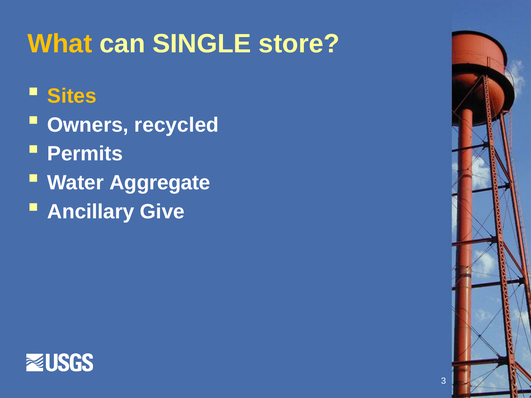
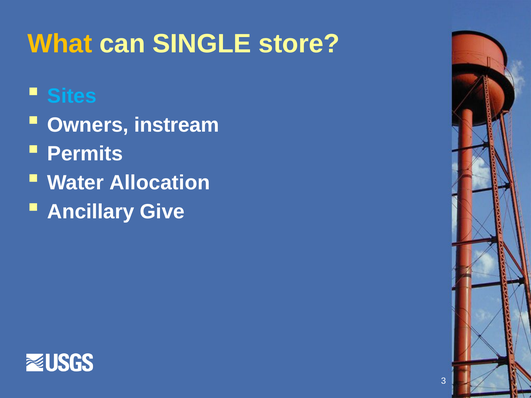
Sites colour: yellow -> light blue (72, 96)
recycled: recycled -> instream (177, 125)
Aggregate: Aggregate -> Allocation (160, 183)
